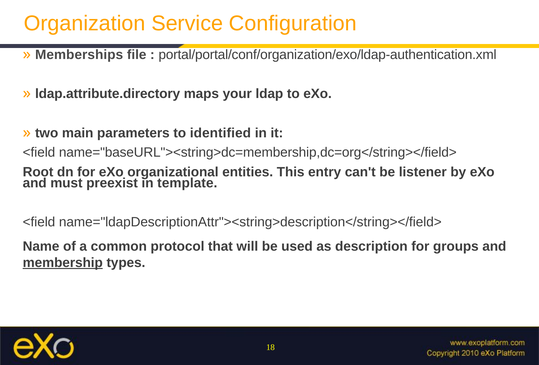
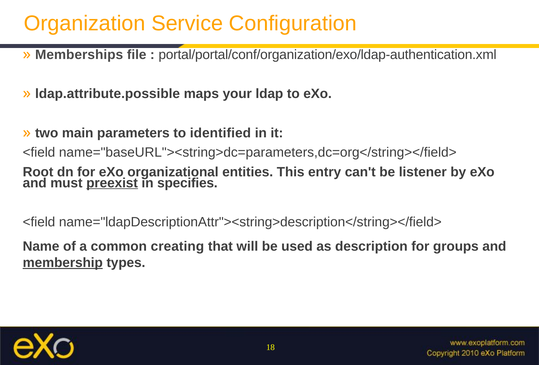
ldap.attribute.directory: ldap.attribute.directory -> ldap.attribute.possible (108, 94)
name="baseURL"><string>dc=membership,dc=org</string></field>: name="baseURL"><string>dc=membership,dc=org</string></field> -> name="baseURL"><string>dc=parameters,dc=org</string></field> (258, 153)
preexist underline: none -> present (112, 183)
template: template -> specifies (187, 183)
protocol: protocol -> creating (177, 247)
